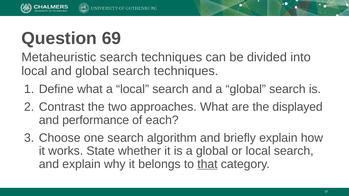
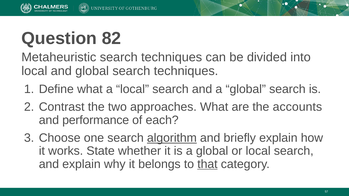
69: 69 -> 82 (111, 39)
displayed: displayed -> accounts (297, 107)
algorithm underline: none -> present (172, 138)
